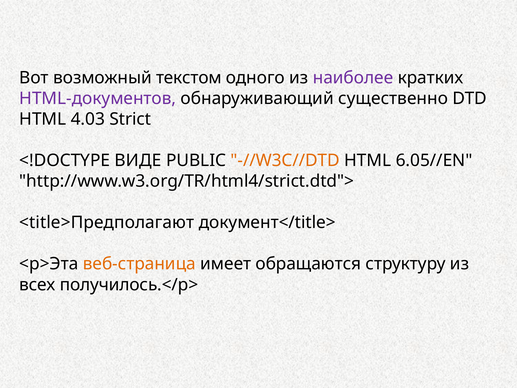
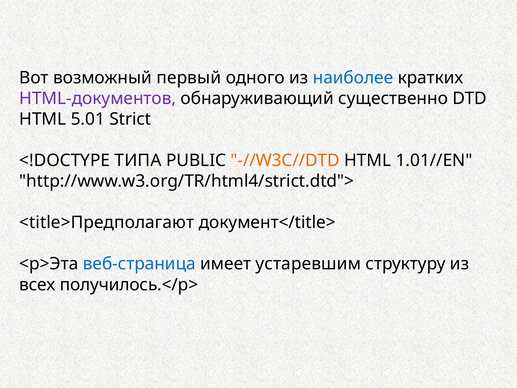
текстом: текстом -> первый (189, 78)
наиболее colour: purple -> blue (353, 78)
4.03: 4.03 -> 5.01 (88, 119)
ВИДЕ: ВИДЕ -> ТИПА (138, 160)
6.05//EN: 6.05//EN -> 1.01//EN (434, 160)
веб-страница colour: orange -> blue (139, 264)
обращаются: обращаются -> устаревшим (308, 264)
